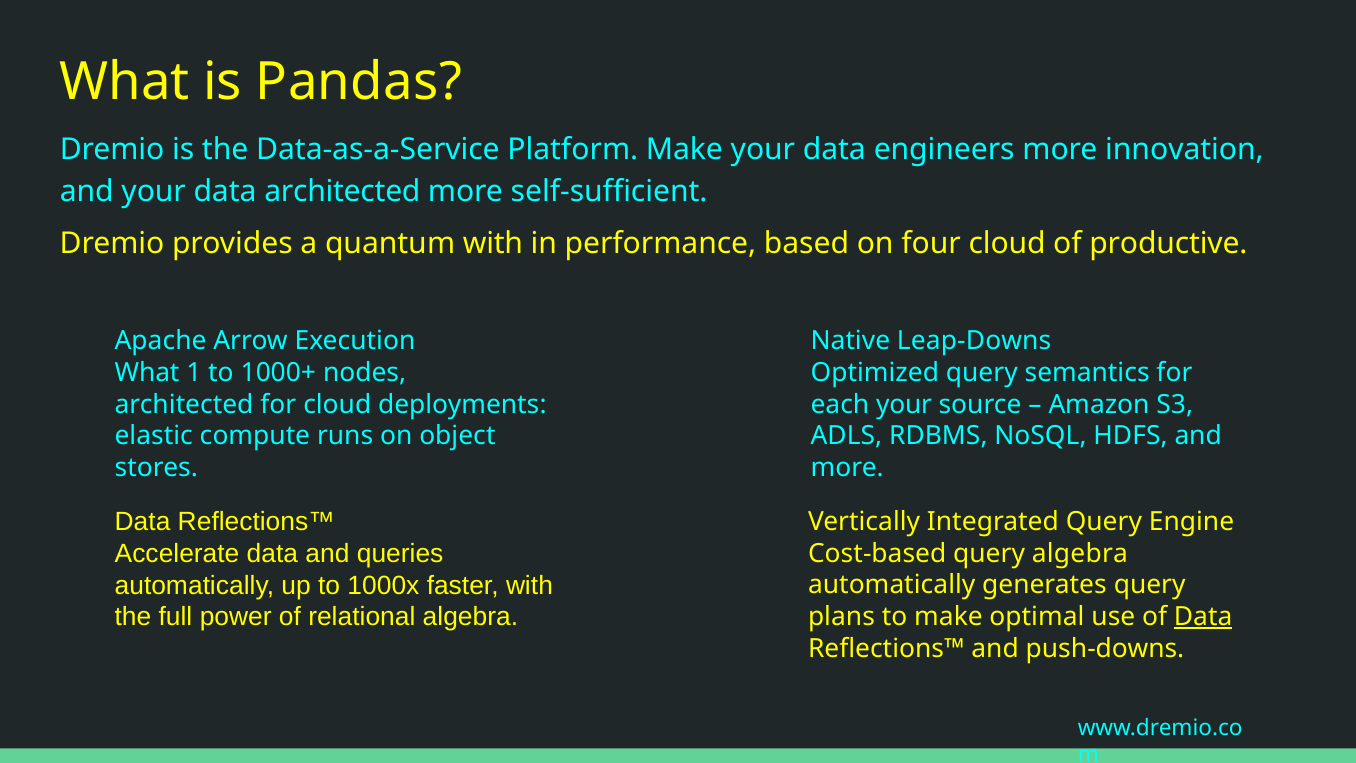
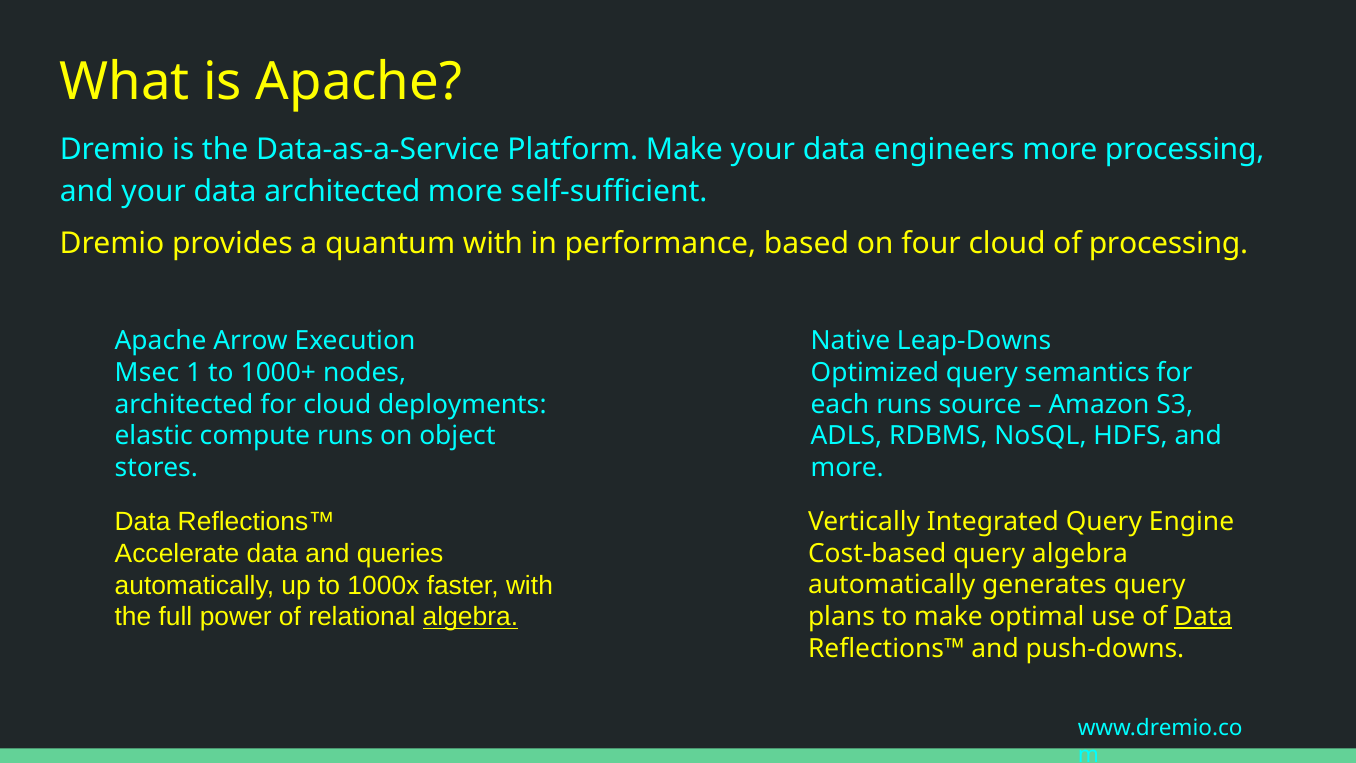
is Pandas: Pandas -> Apache (359, 82)
more innovation: innovation -> processing (1185, 150)
of productive: productive -> processing (1168, 244)
What: What -> Msec (147, 373)
each your: your -> runs (904, 404)
algebra underline: none -> present (470, 617)
